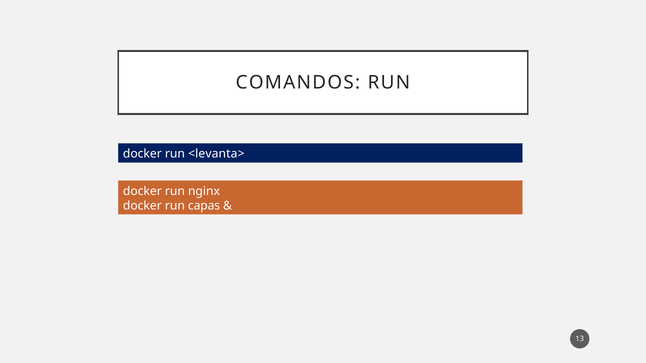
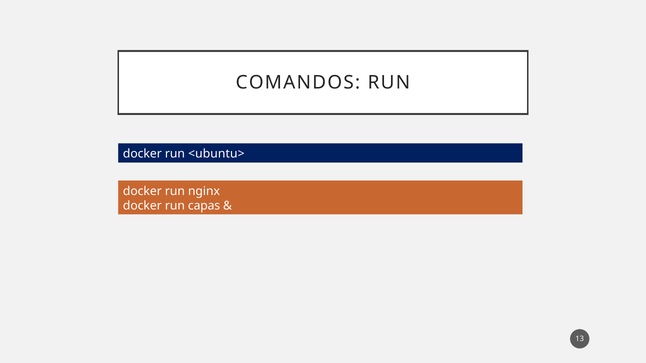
<levanta>: <levanta> -> <ubuntu> (216, 154)
